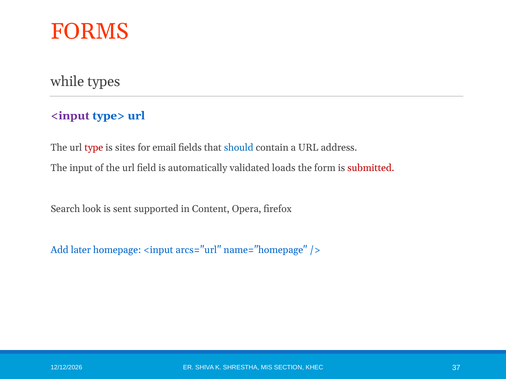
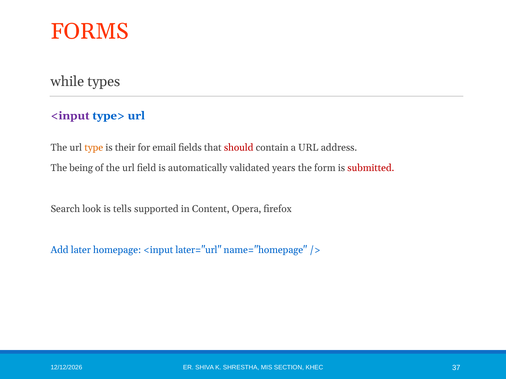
type colour: red -> orange (94, 148)
sites: sites -> their (125, 148)
should colour: blue -> red (239, 148)
input: input -> being (81, 168)
loads: loads -> years (284, 168)
sent: sent -> tells (122, 209)
arcs="url: arcs="url -> later="url (198, 250)
